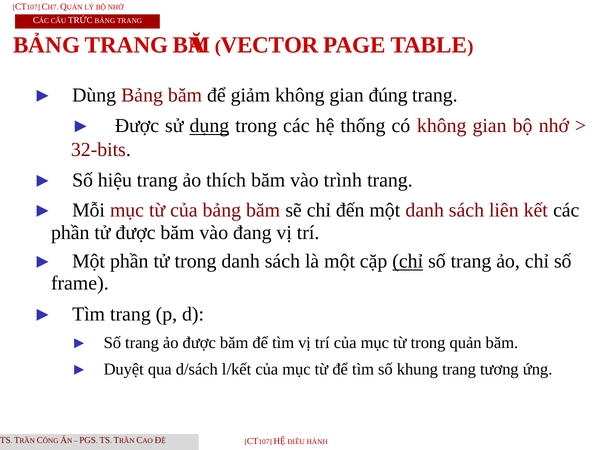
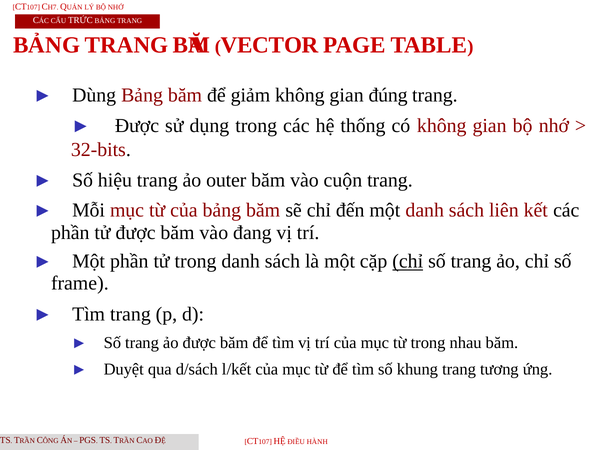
dụng underline: present -> none (209, 126)
thích: thích -> outer (226, 180)
trình: trình -> cuộn (343, 180)
trong quản: quản -> nhau (466, 343)
